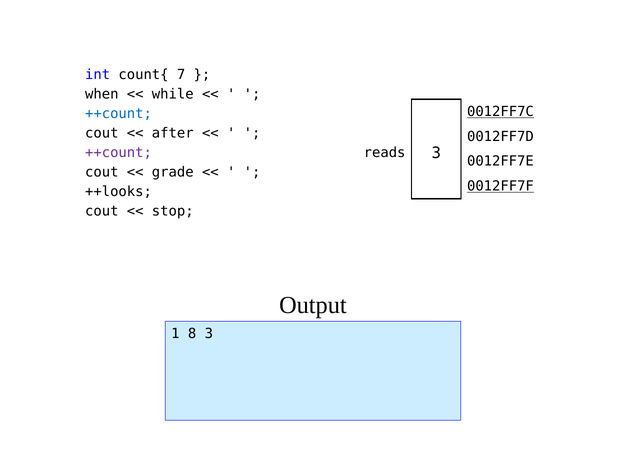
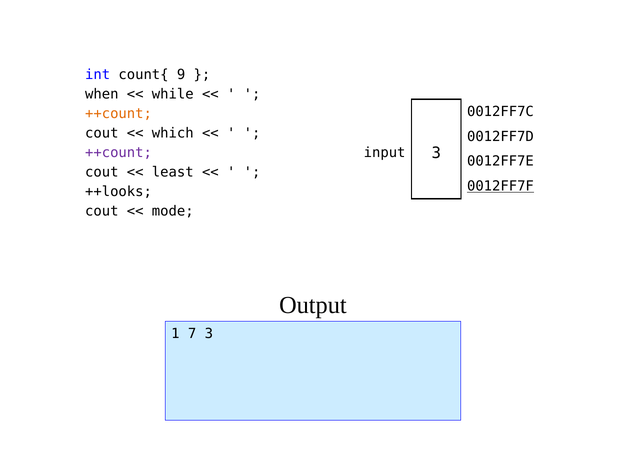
7: 7 -> 9 (181, 75)
0012FF7C underline: present -> none (500, 112)
++count colour: blue -> orange (119, 114)
after: after -> which (173, 133)
reads: reads -> input (385, 152)
grade: grade -> least (173, 172)
stop: stop -> mode (173, 211)
8: 8 -> 7 (192, 333)
